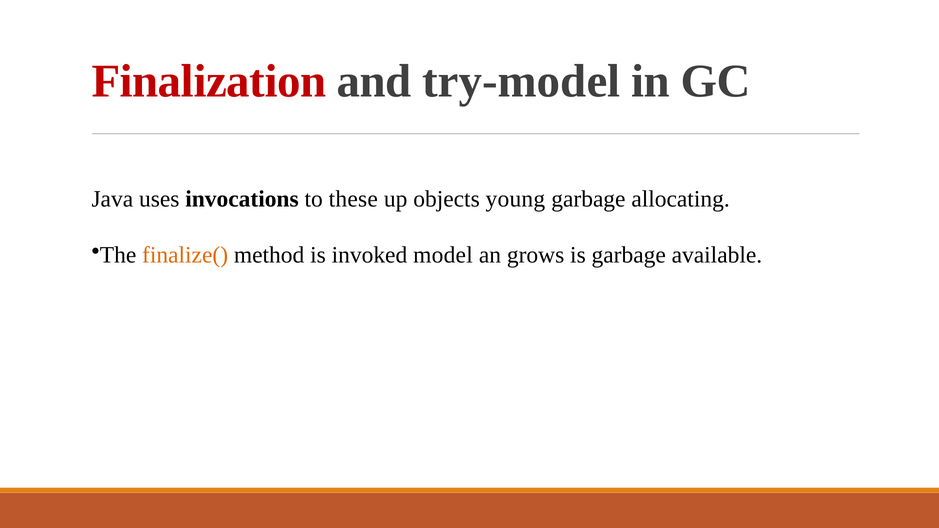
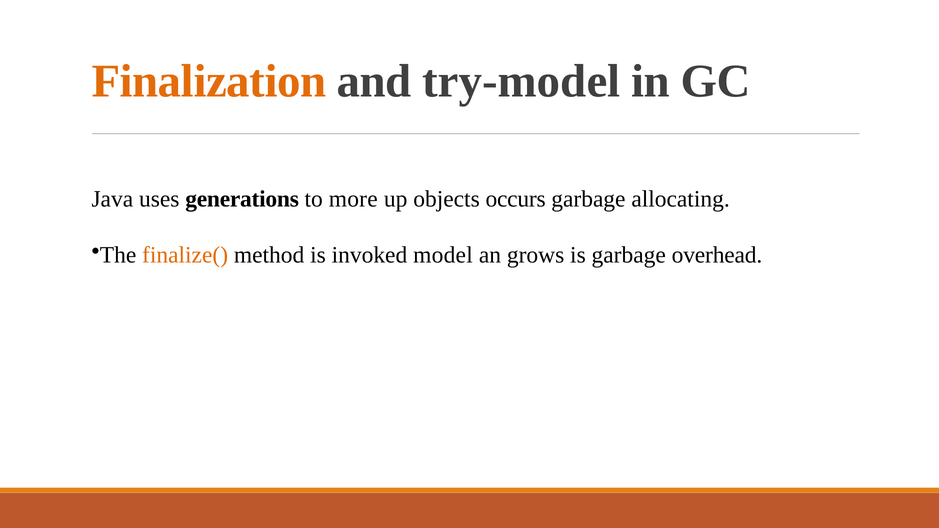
Finalization colour: red -> orange (209, 81)
invocations: invocations -> generations (242, 199)
these: these -> more (353, 199)
young: young -> occurs (516, 199)
available: available -> overhead (717, 255)
